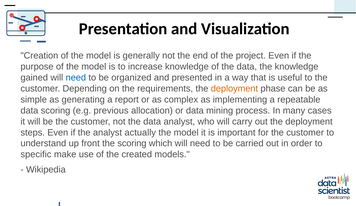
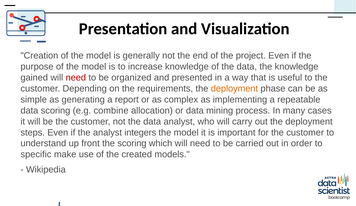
need colour: blue -> red (76, 77)
previous: previous -> combine (111, 110)
actually: actually -> integers (140, 132)
